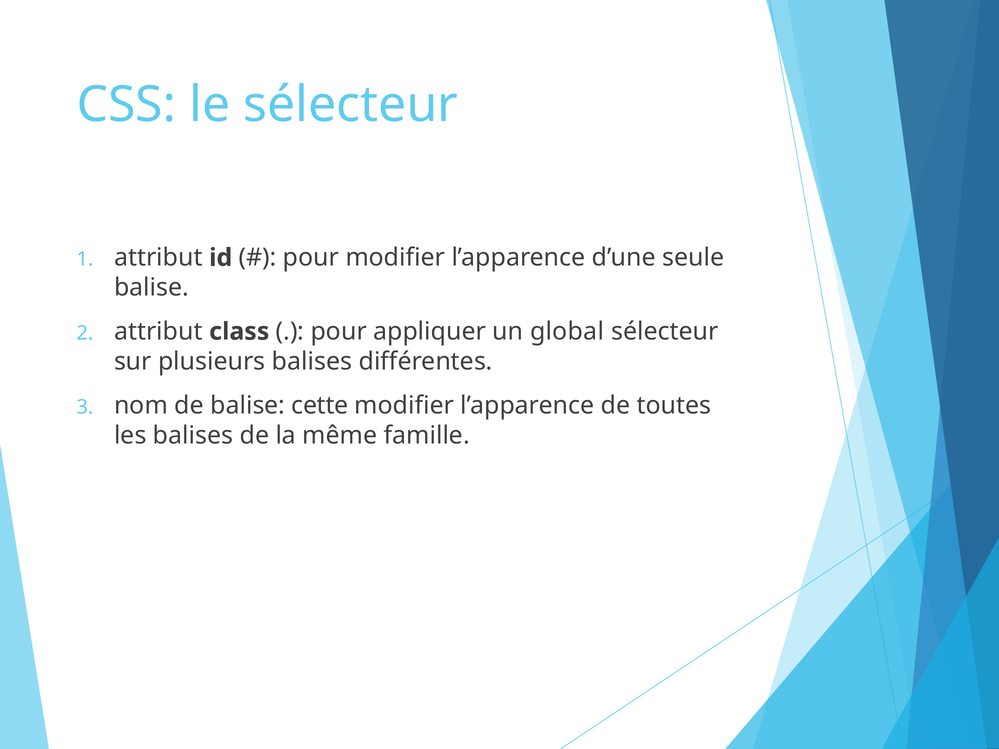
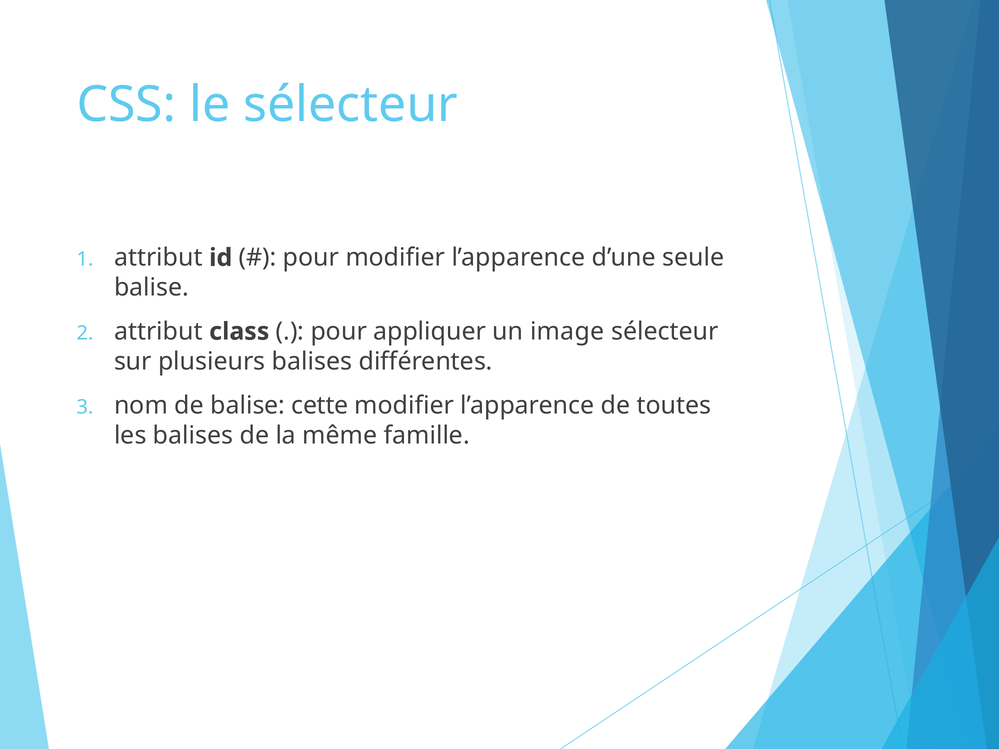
global: global -> image (567, 332)
